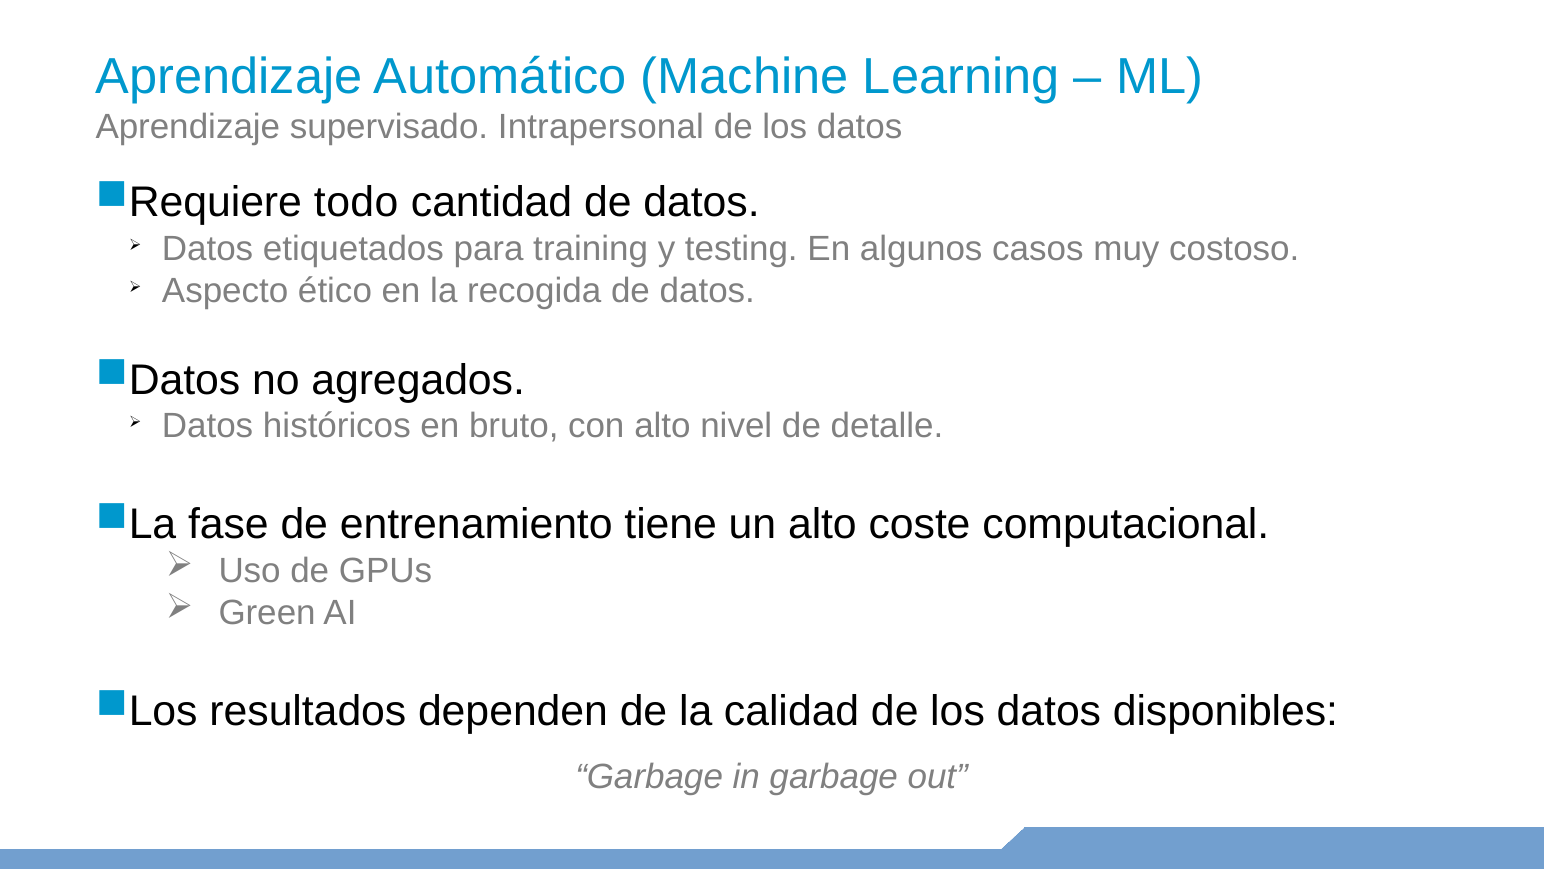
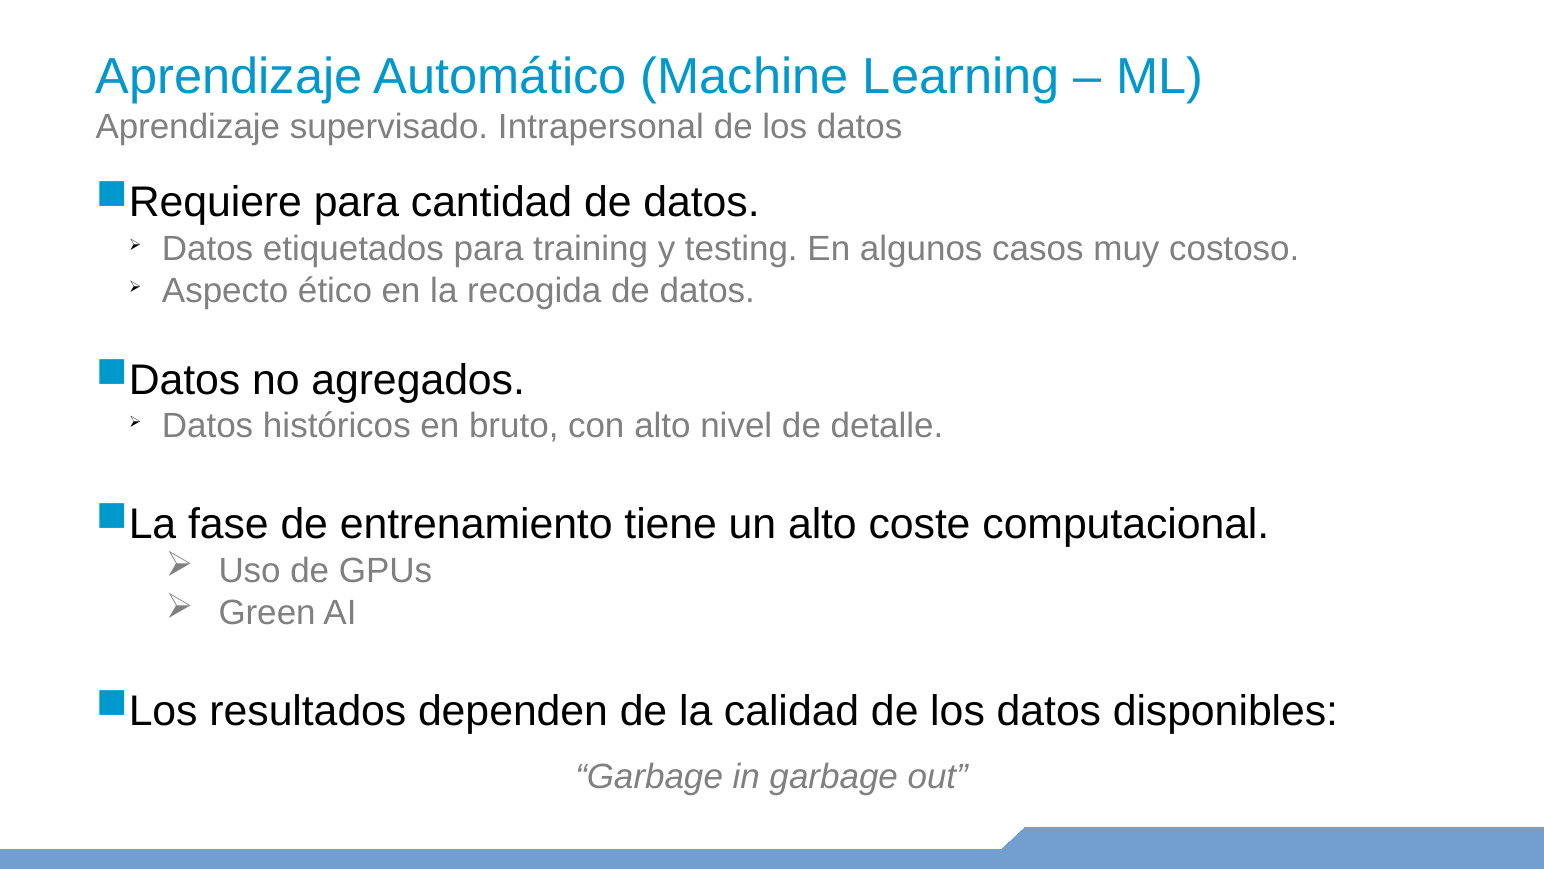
todo: todo -> para (356, 203)
